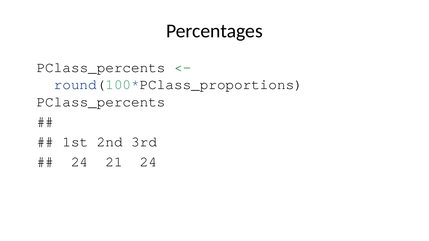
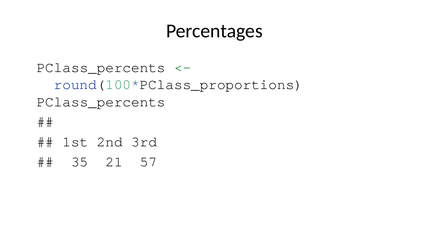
24: 24 -> 35 (80, 162)
21 24: 24 -> 57 (148, 162)
